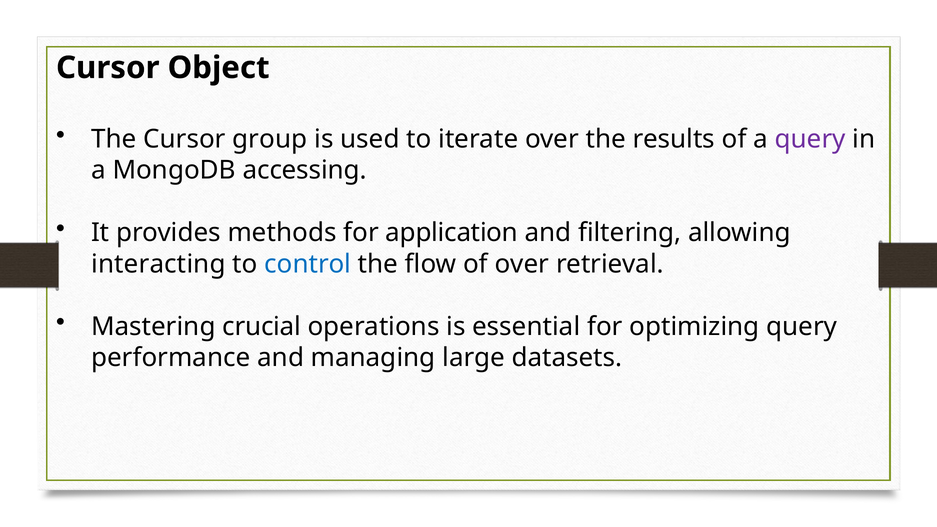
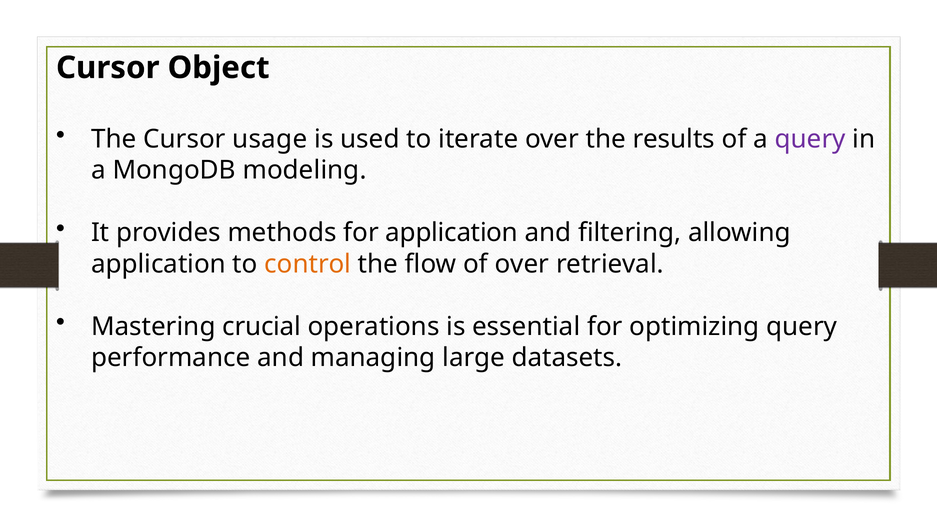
group: group -> usage (270, 139)
accessing: accessing -> modeling (305, 170)
interacting: interacting -> application (159, 264)
control colour: blue -> orange (308, 264)
